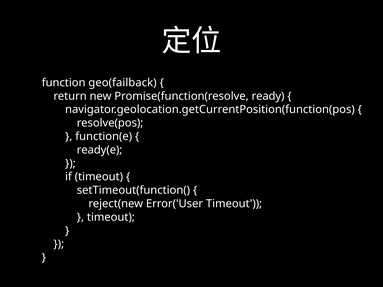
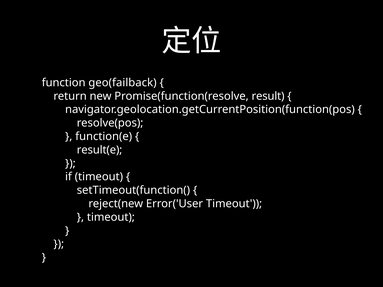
ready: ready -> result (268, 96)
ready(e: ready(e -> result(e (100, 150)
